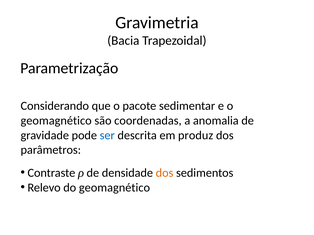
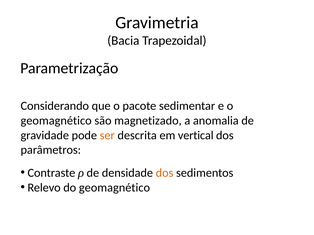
coordenadas: coordenadas -> magnetizado (148, 121)
ser colour: blue -> orange (107, 136)
produz: produz -> vertical (196, 136)
